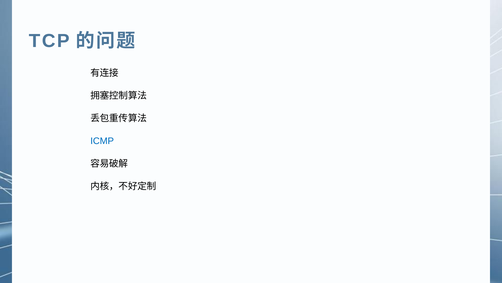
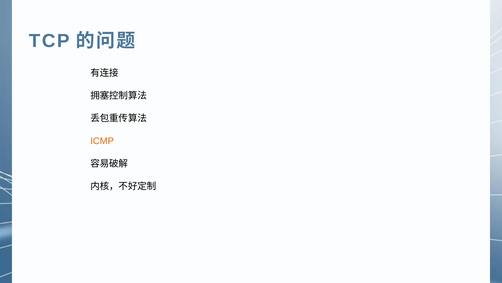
ICMP colour: blue -> orange (102, 141)
